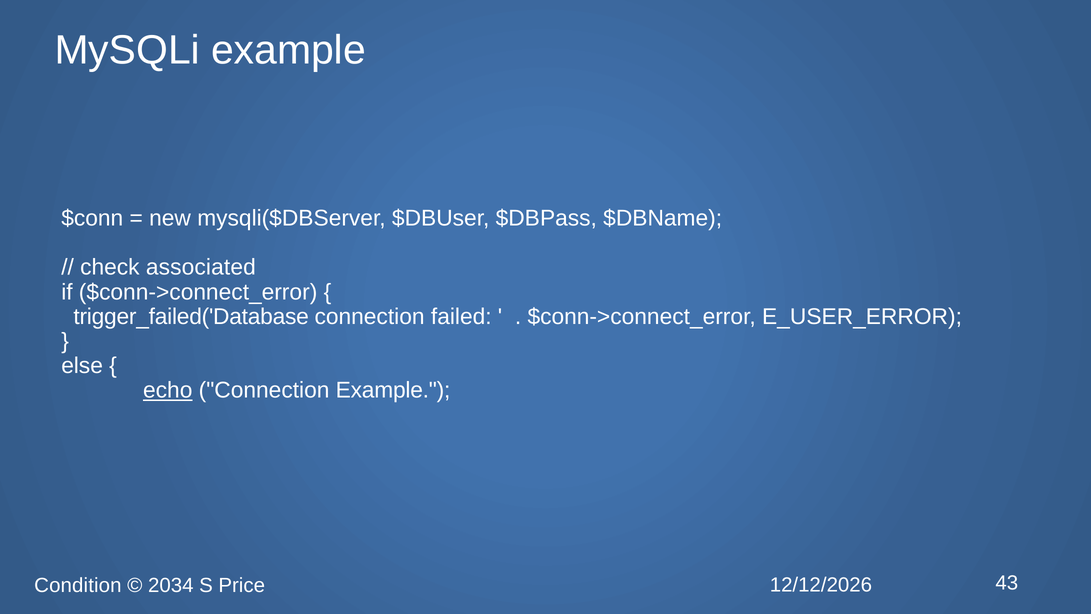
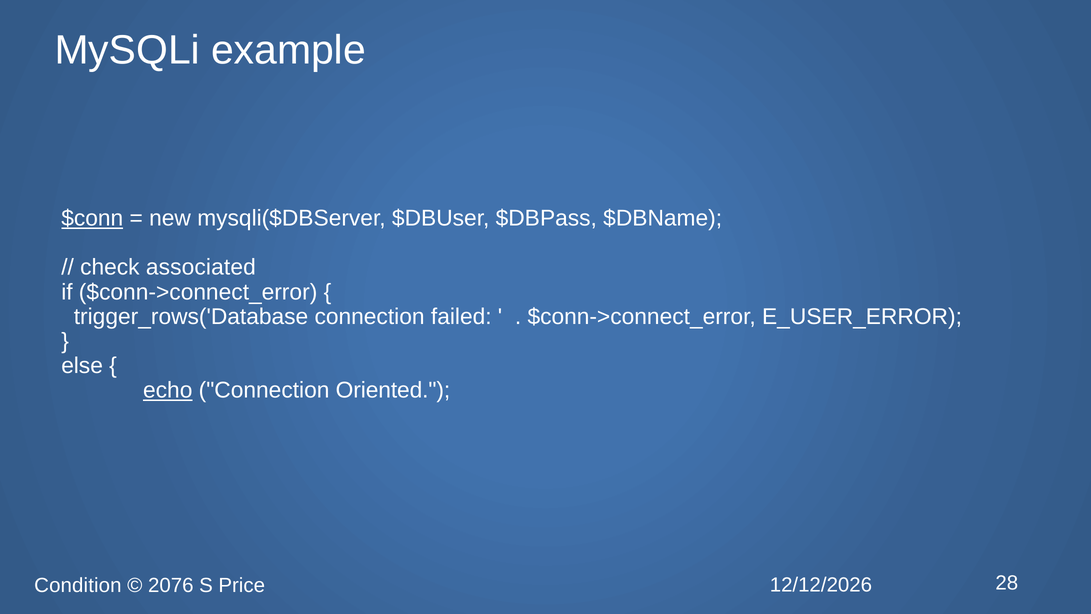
$conn underline: none -> present (92, 218)
trigger_failed('Database: trigger_failed('Database -> trigger_rows('Database (191, 316)
Connection Example: Example -> Oriented (393, 390)
2034: 2034 -> 2076 (171, 585)
43: 43 -> 28 (1007, 583)
